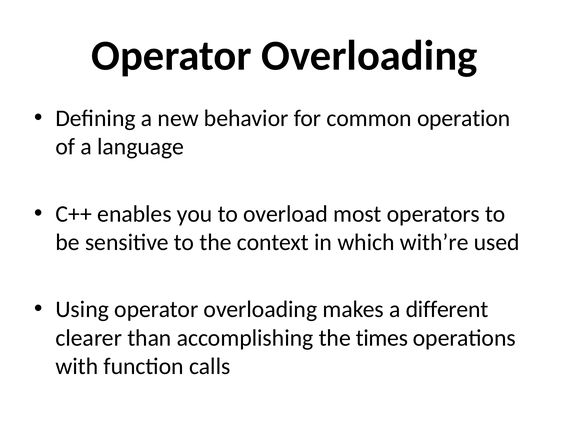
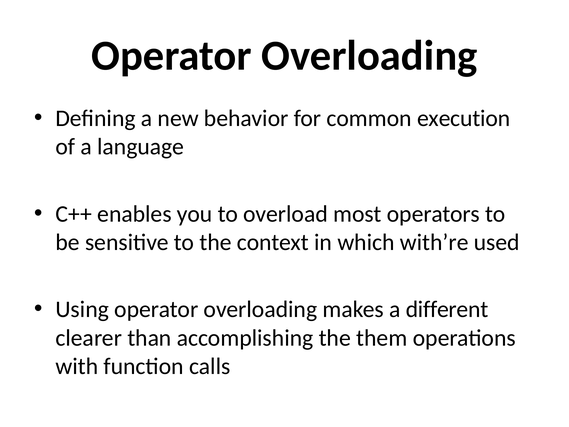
operation: operation -> execution (464, 118)
times: times -> them (382, 338)
